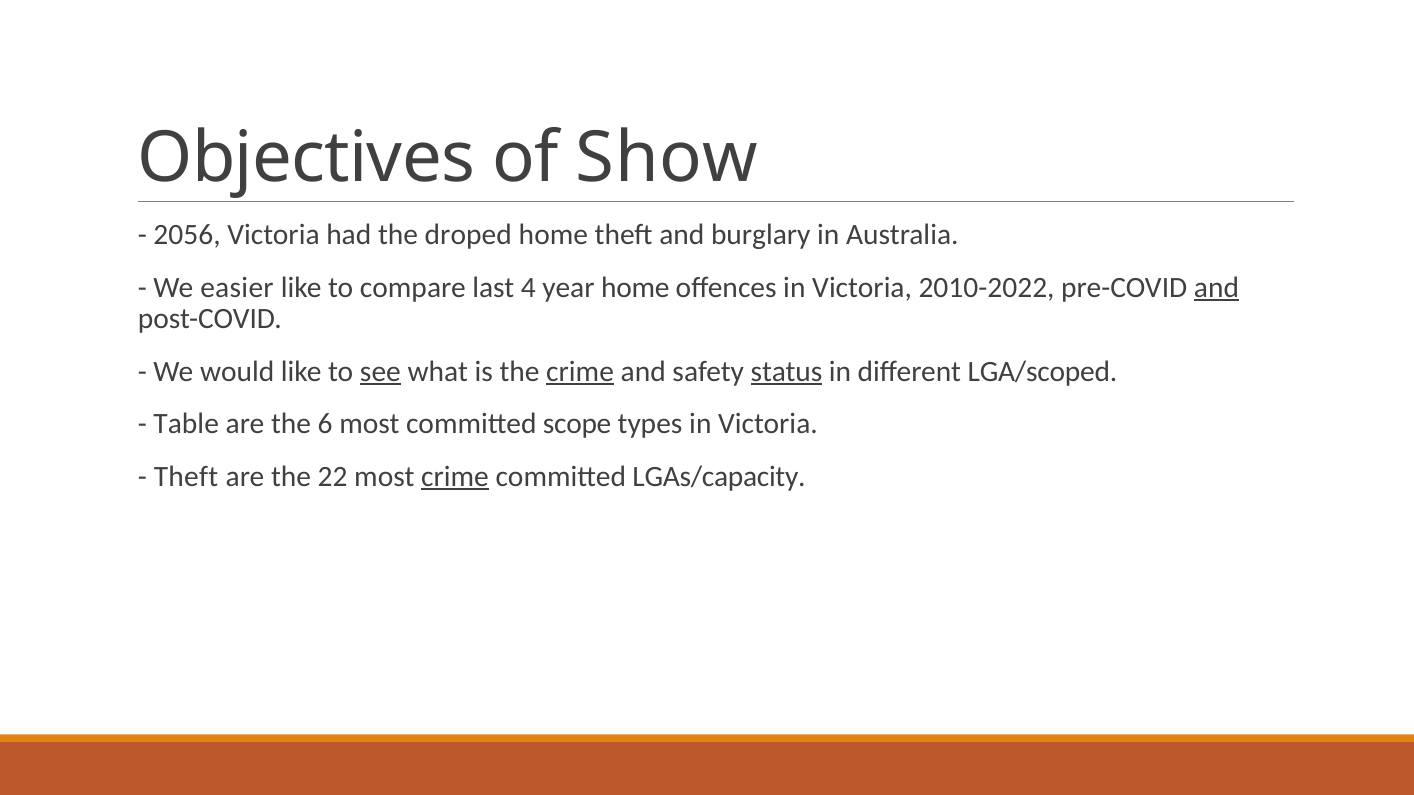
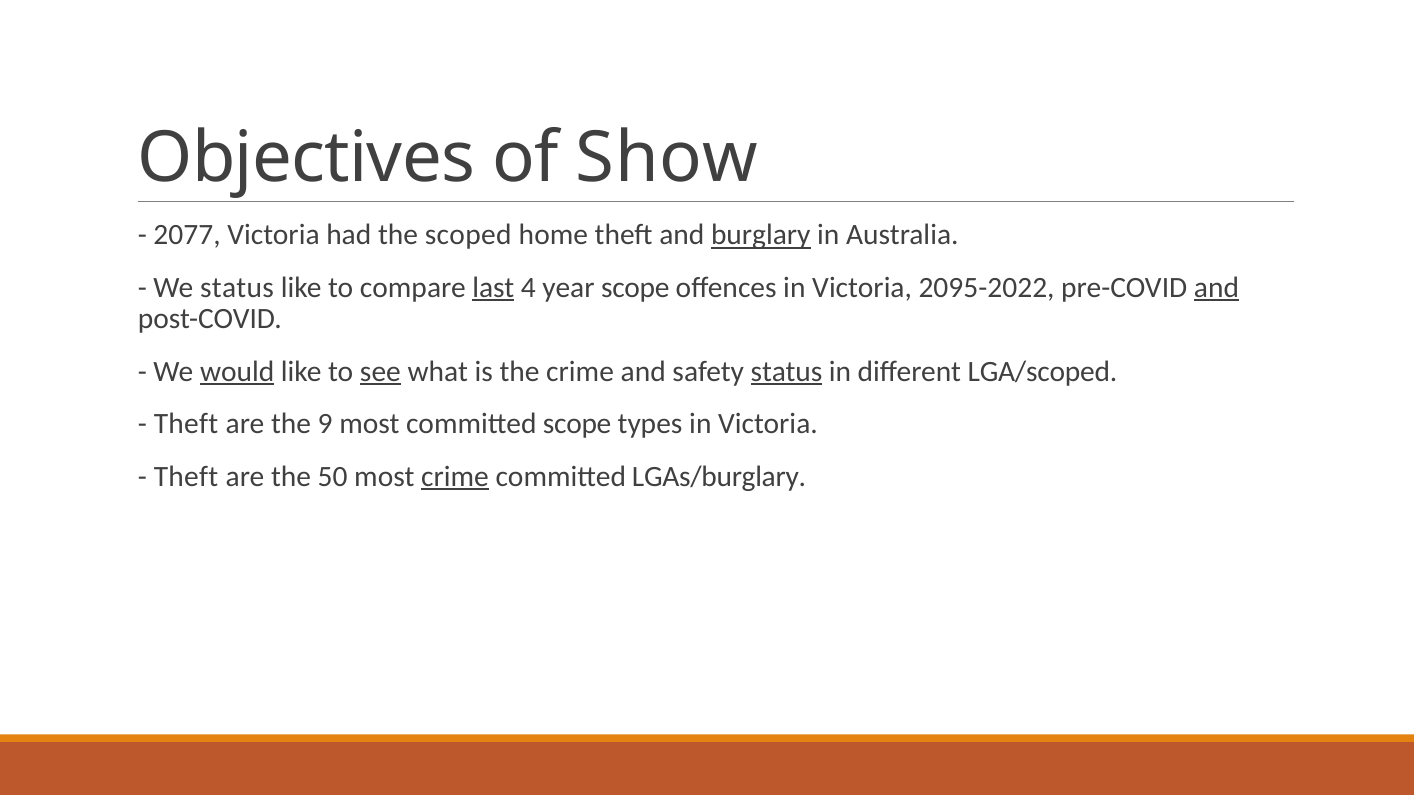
2056: 2056 -> 2077 (187, 235)
droped: droped -> scoped (468, 235)
burglary underline: none -> present (761, 235)
We easier: easier -> status (237, 288)
last underline: none -> present (493, 288)
year home: home -> scope (635, 288)
2010-2022: 2010-2022 -> 2095-2022 (987, 288)
would underline: none -> present (237, 372)
crime underline: present -> none (580, 372)
Table: Table -> Theft (186, 424)
6: 6 -> 9 (325, 424)
22: 22 -> 50 (333, 477)
LGAs/capacity: LGAs/capacity -> LGAs/burglary (719, 477)
